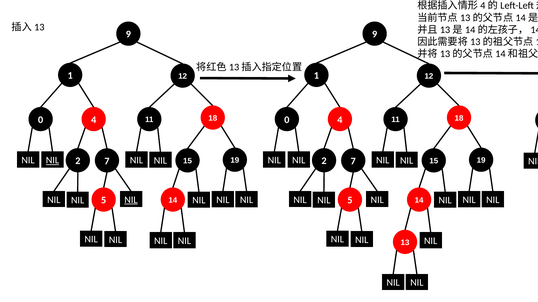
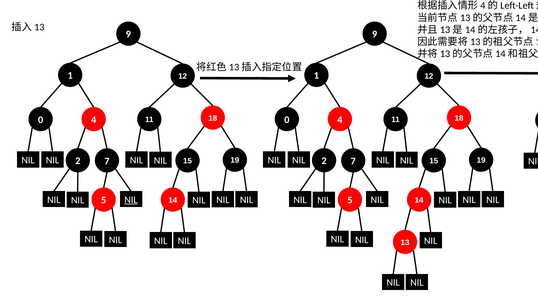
NIL underline: present -> none (53, 161)
